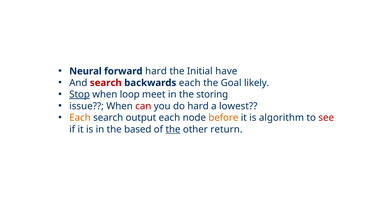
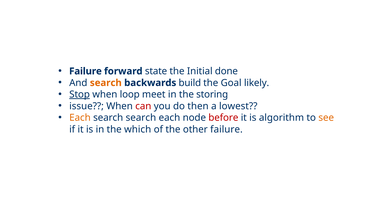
Neural: Neural -> Failure (85, 71)
forward hard: hard -> state (156, 71)
have: have -> done (226, 71)
search colour: red -> orange (106, 83)
backwards each: each -> build (190, 83)
do hard: hard -> then (198, 106)
search output: output -> search (141, 118)
before colour: orange -> red (223, 118)
see colour: red -> orange (326, 118)
based: based -> which (138, 129)
the underline: present -> none (173, 129)
other return: return -> failure (226, 129)
